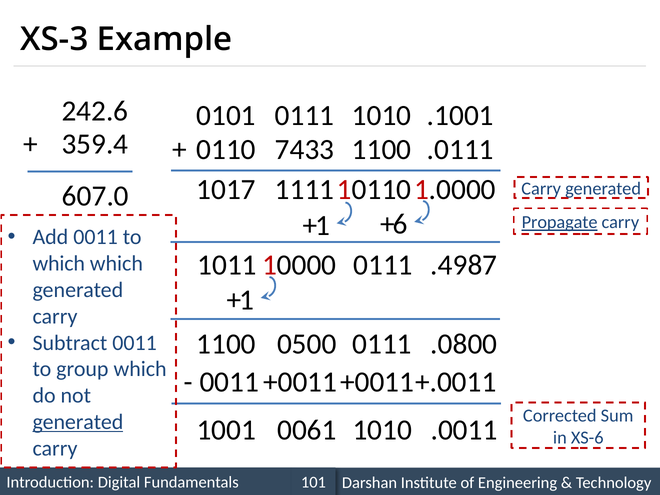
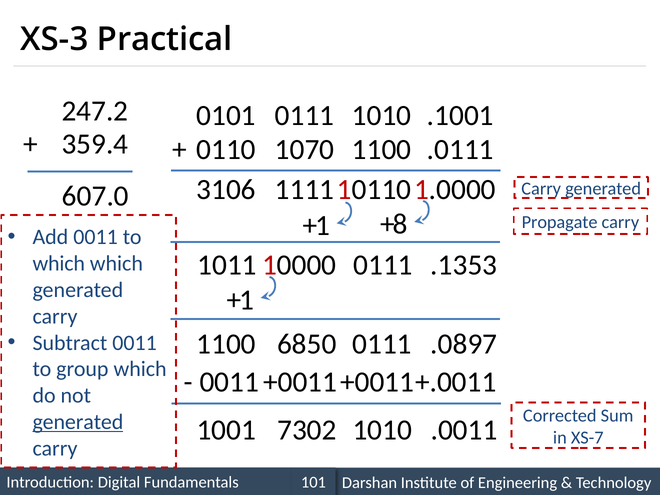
Example: Example -> Practical (165, 39)
242.6: 242.6 -> 247.2 (95, 111)
7433: 7433 -> 1070 (305, 149)
1017: 1017 -> 3106 (226, 190)
Propagate underline: present -> none (560, 222)
6: 6 -> 8 (400, 224)
.4987: .4987 -> .1353 (464, 265)
0500: 0500 -> 6850 (307, 344)
.0800: .0800 -> .0897 (464, 344)
0061: 0061 -> 7302 (307, 430)
XS-6: XS-6 -> XS-7 (587, 438)
